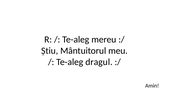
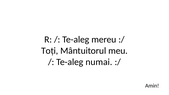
Știu: Știu -> Toți (50, 51)
dragul: dragul -> numai (99, 62)
